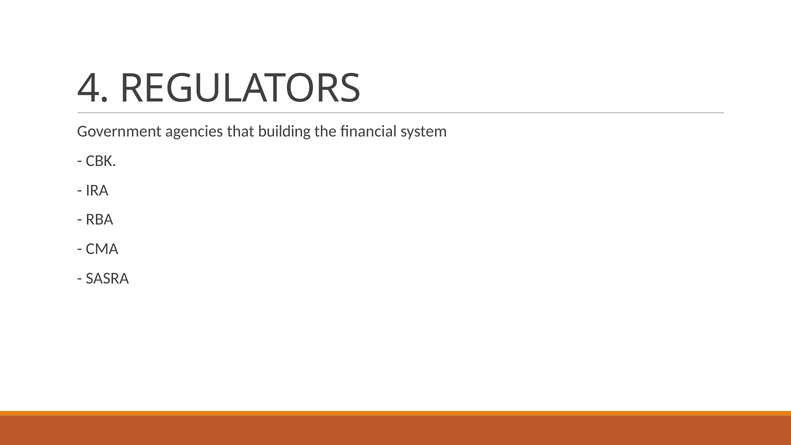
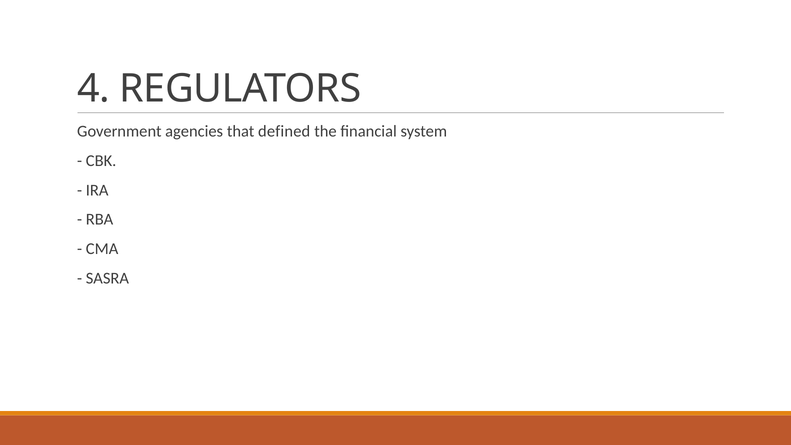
building: building -> defined (284, 132)
